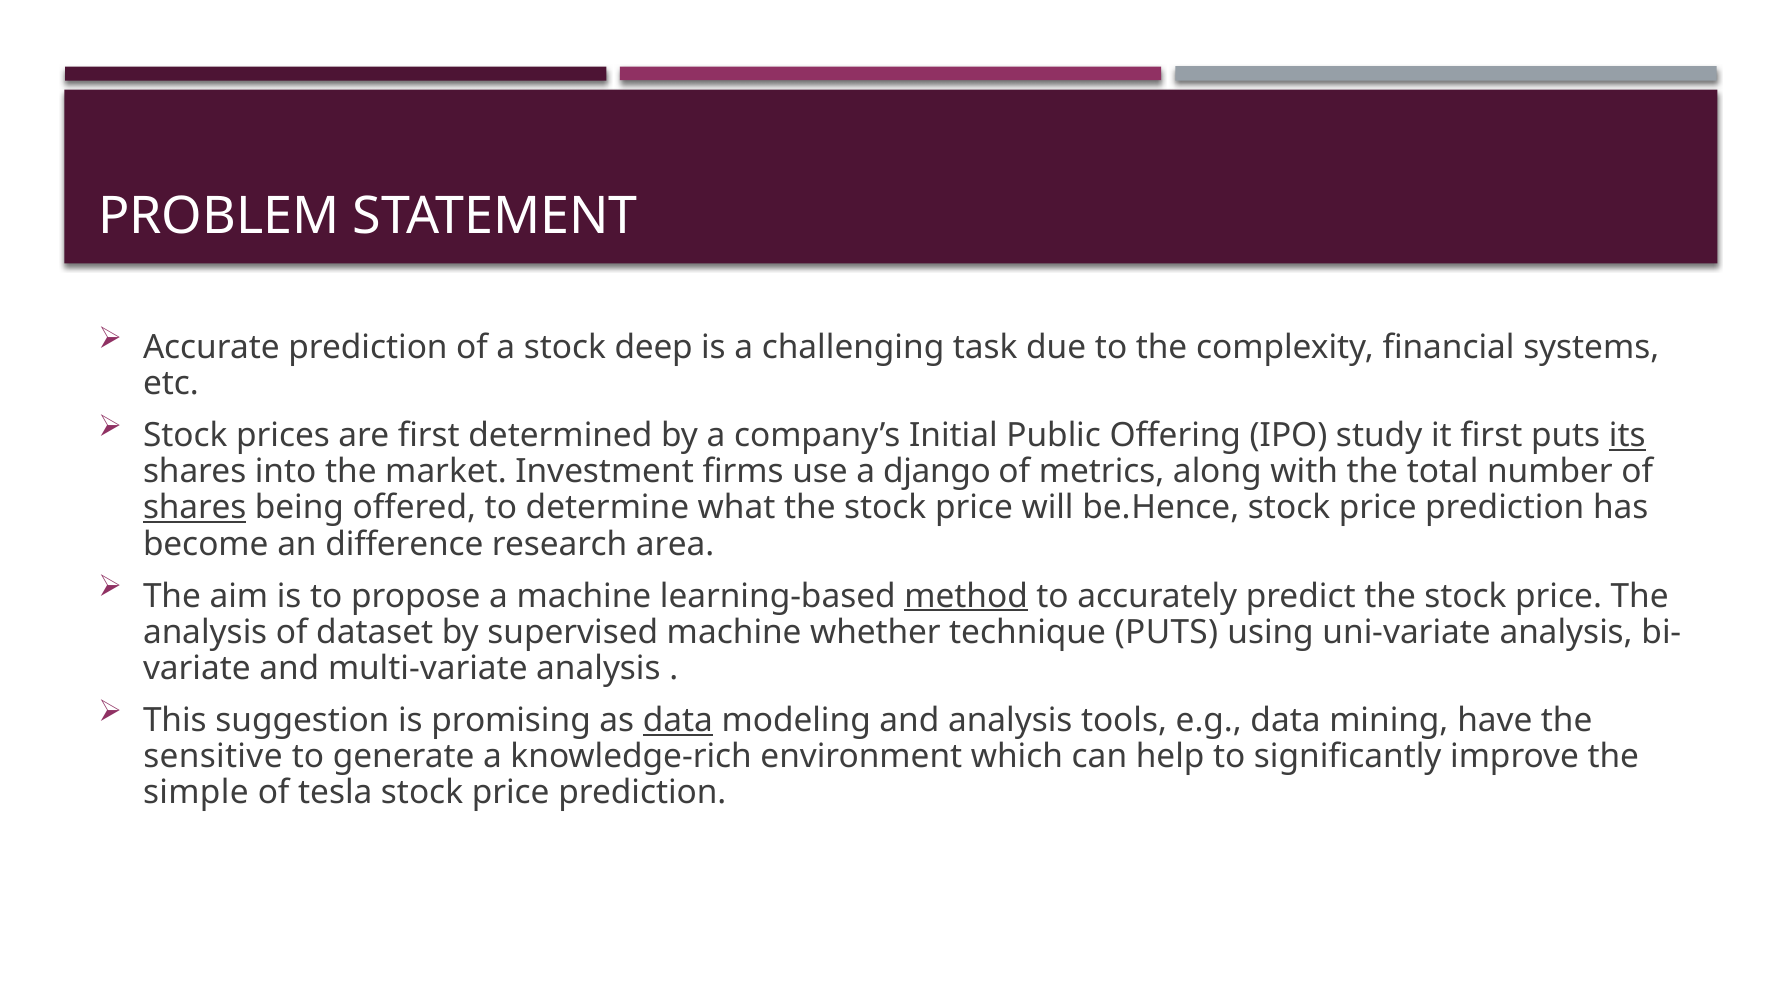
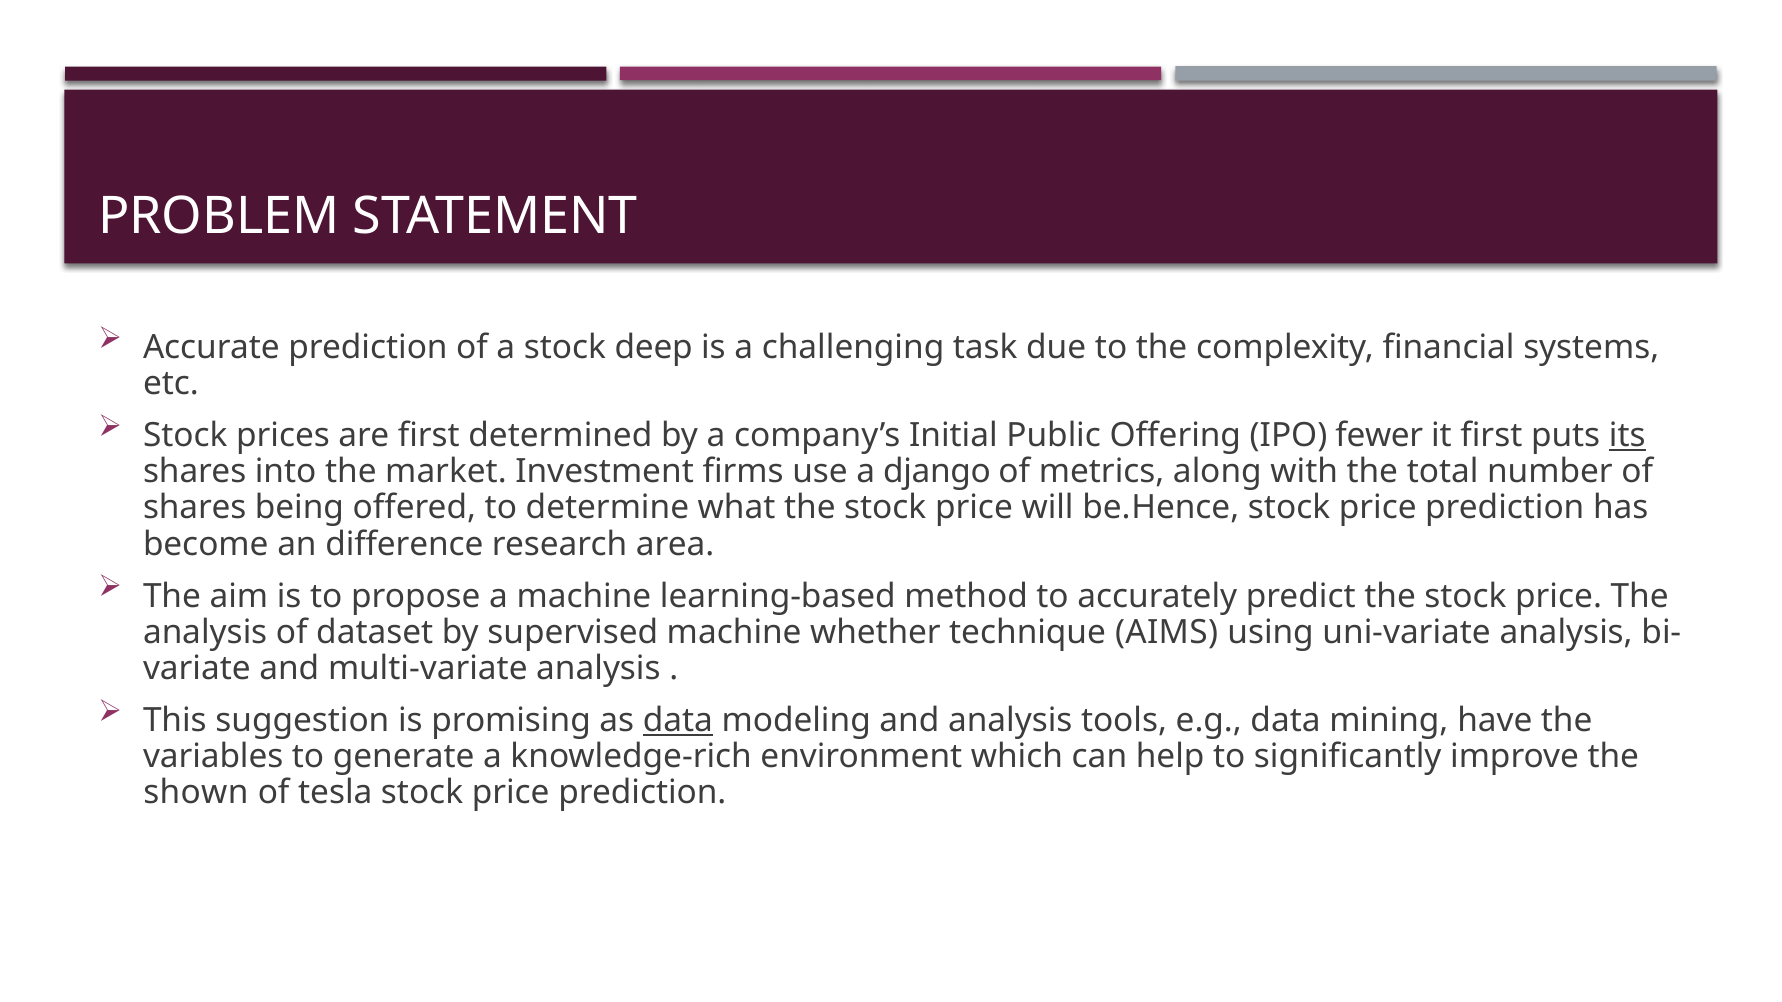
study: study -> fewer (1379, 436)
shares underline: present -> none (195, 508)
method underline: present -> none (966, 596)
technique PUTS: PUTS -> AIMS (1167, 632)
sensitive: sensitive -> variables (213, 757)
simple: simple -> shown (196, 793)
